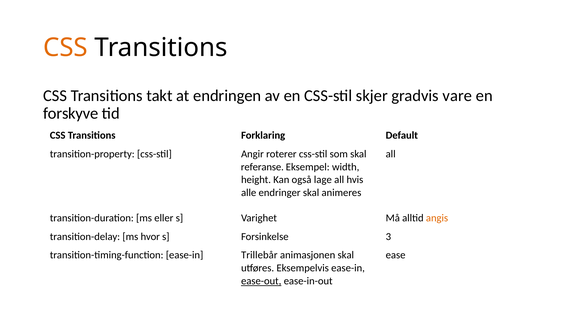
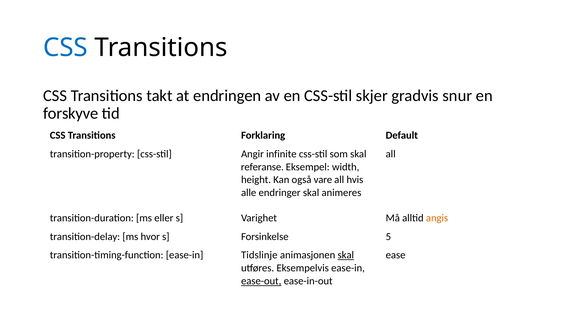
CSS colour: orange -> blue (65, 47)
vare: vare -> snur (457, 96)
roterer: roterer -> infinite (281, 154)
lage: lage -> vare (323, 180)
3: 3 -> 5 (388, 236)
Trillebår: Trillebår -> Tidslinje (259, 255)
skal underline: none -> present (346, 255)
